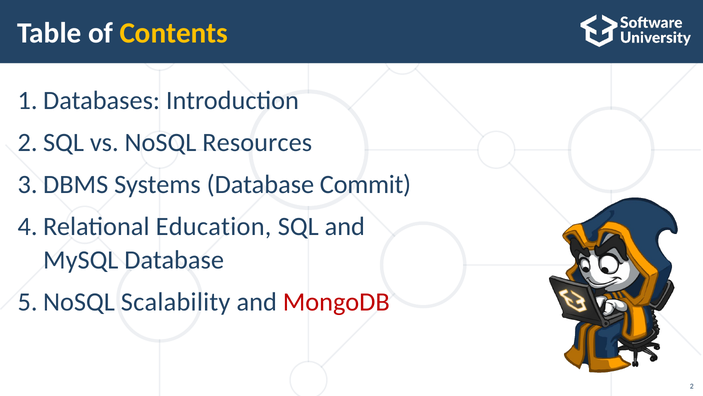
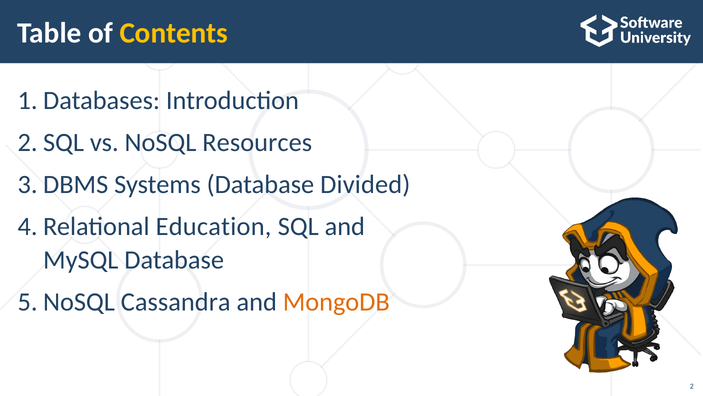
Commit: Commit -> Divided (365, 184)
Scalability: Scalability -> Cassandra (176, 302)
MongoDB colour: red -> orange (336, 302)
